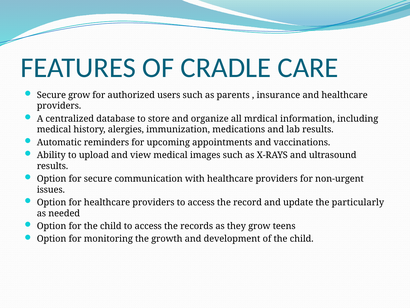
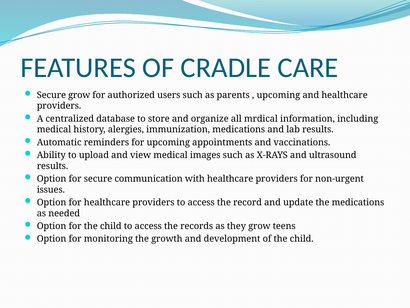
insurance: insurance -> upcoming (278, 95)
the particularly: particularly -> medications (358, 202)
